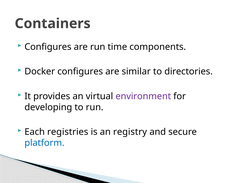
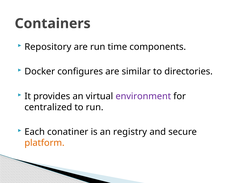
Configures: Configures -> Repository (48, 47)
developing: developing -> centralized (48, 108)
registries: registries -> conatiner (68, 132)
platform colour: blue -> orange (44, 143)
